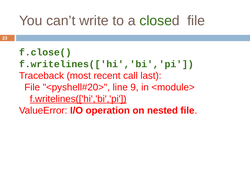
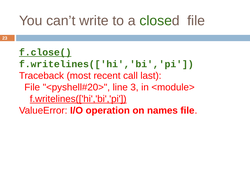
f.close( underline: none -> present (45, 53)
9: 9 -> 3 (134, 88)
nested: nested -> names (162, 111)
